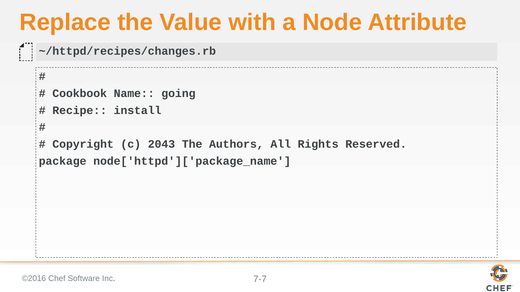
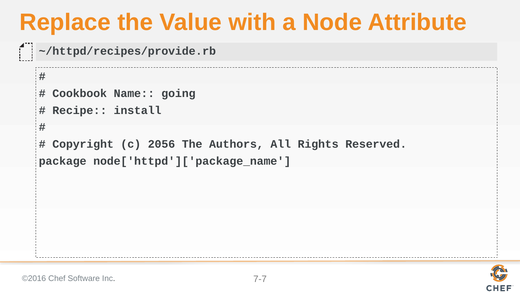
~/httpd/recipes/changes.rb: ~/httpd/recipes/changes.rb -> ~/httpd/recipes/provide.rb (127, 51)
2043: 2043 -> 2056 (161, 144)
